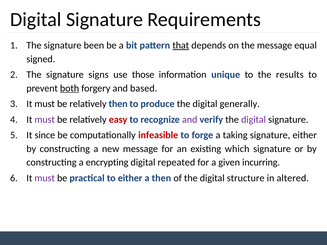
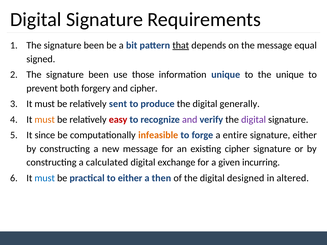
signs: signs -> been (99, 75)
the results: results -> unique (290, 75)
both underline: present -> none (70, 88)
and based: based -> cipher (144, 88)
relatively then: then -> sent (118, 104)
must colour: purple -> orange (45, 120)
infeasible colour: red -> orange (158, 135)
taking: taking -> entire (235, 135)
existing which: which -> cipher (237, 149)
encrypting: encrypting -> calculated (107, 163)
repeated: repeated -> exchange (176, 163)
must colour: purple -> blue (45, 178)
structure: structure -> designed (246, 178)
